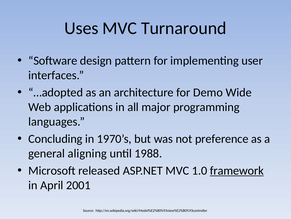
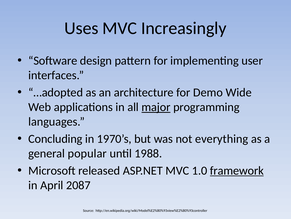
Turnaround: Turnaround -> Increasingly (184, 28)
major underline: none -> present (156, 107)
preference: preference -> everything (222, 138)
aligning: aligning -> popular (87, 153)
2001: 2001 -> 2087 (78, 185)
